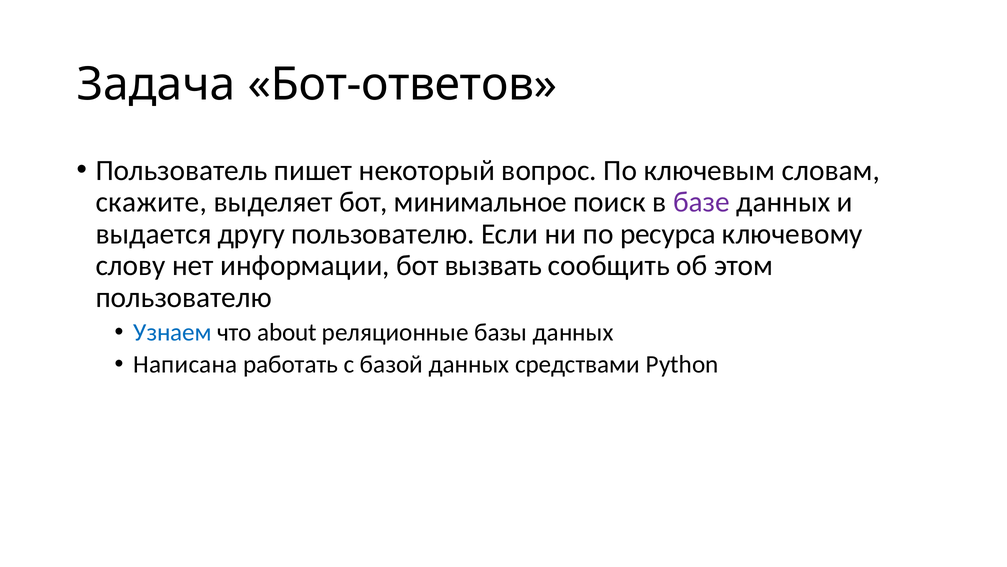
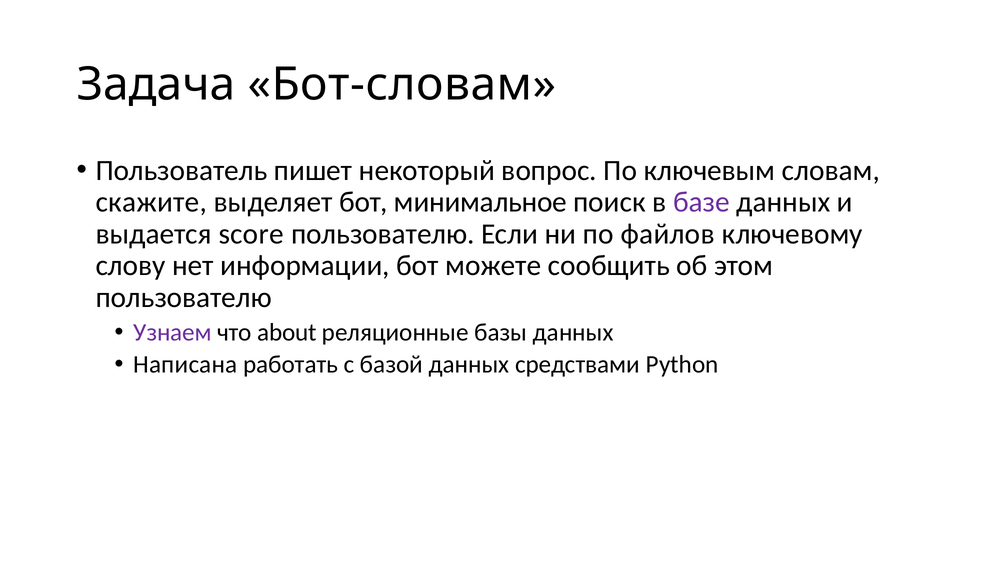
Бот-ответов: Бот-ответов -> Бот-словам (402, 85)
другу: другу -> score (251, 234)
ресурса: ресурса -> файлов (668, 234)
вызвать: вызвать -> можете (493, 265)
Узнаем colour: blue -> purple (173, 332)
